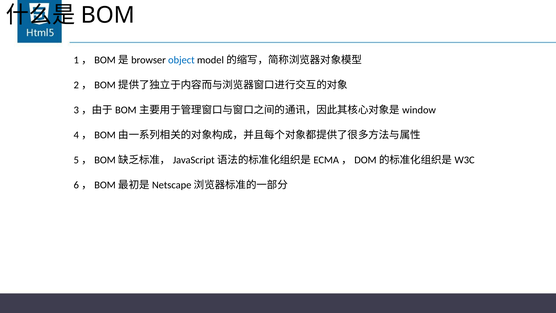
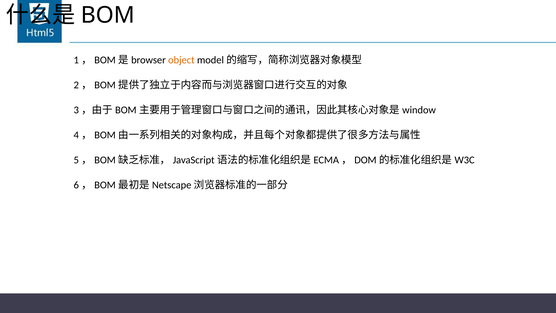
object colour: blue -> orange (181, 60)
